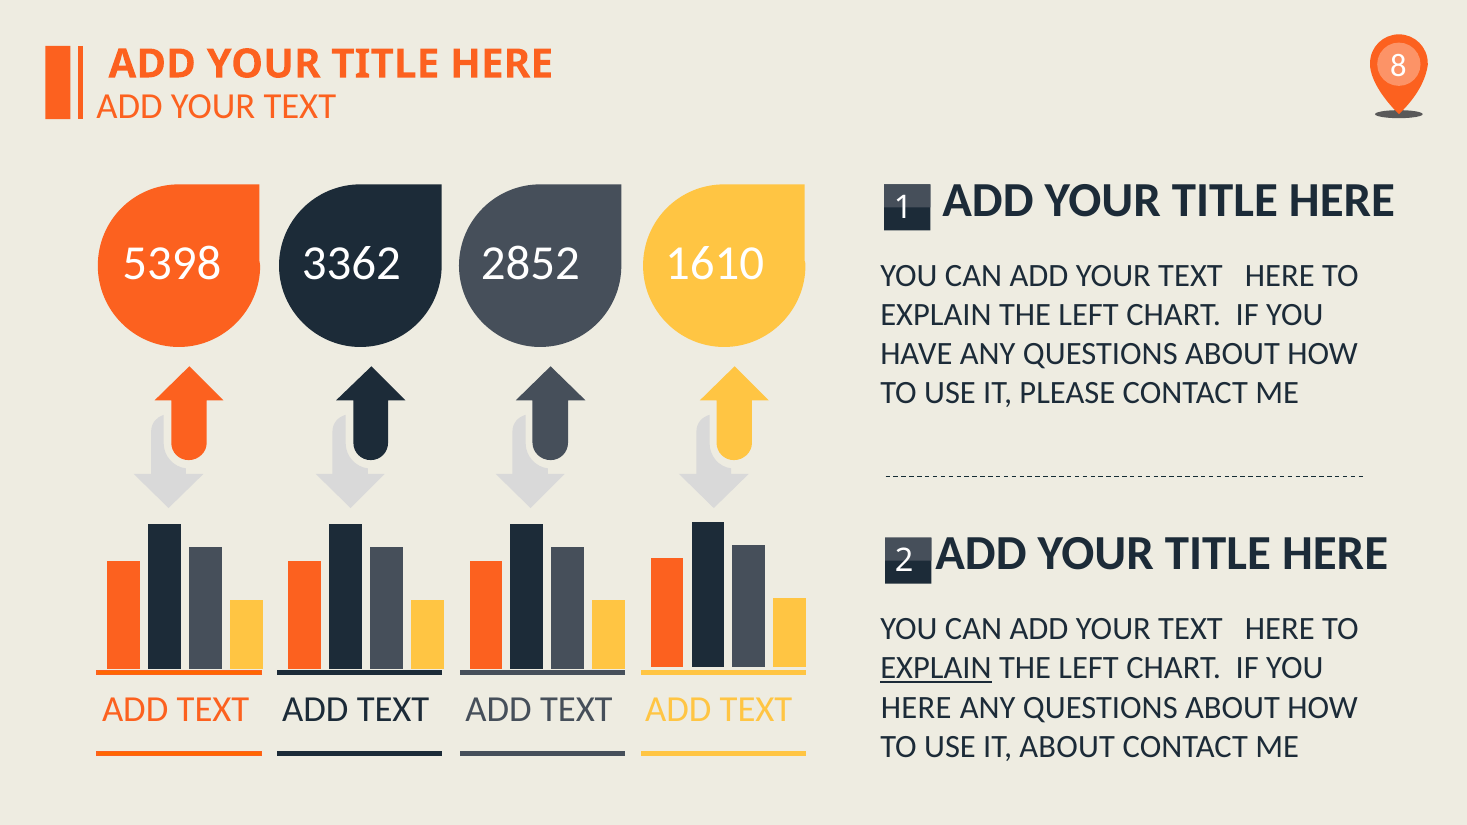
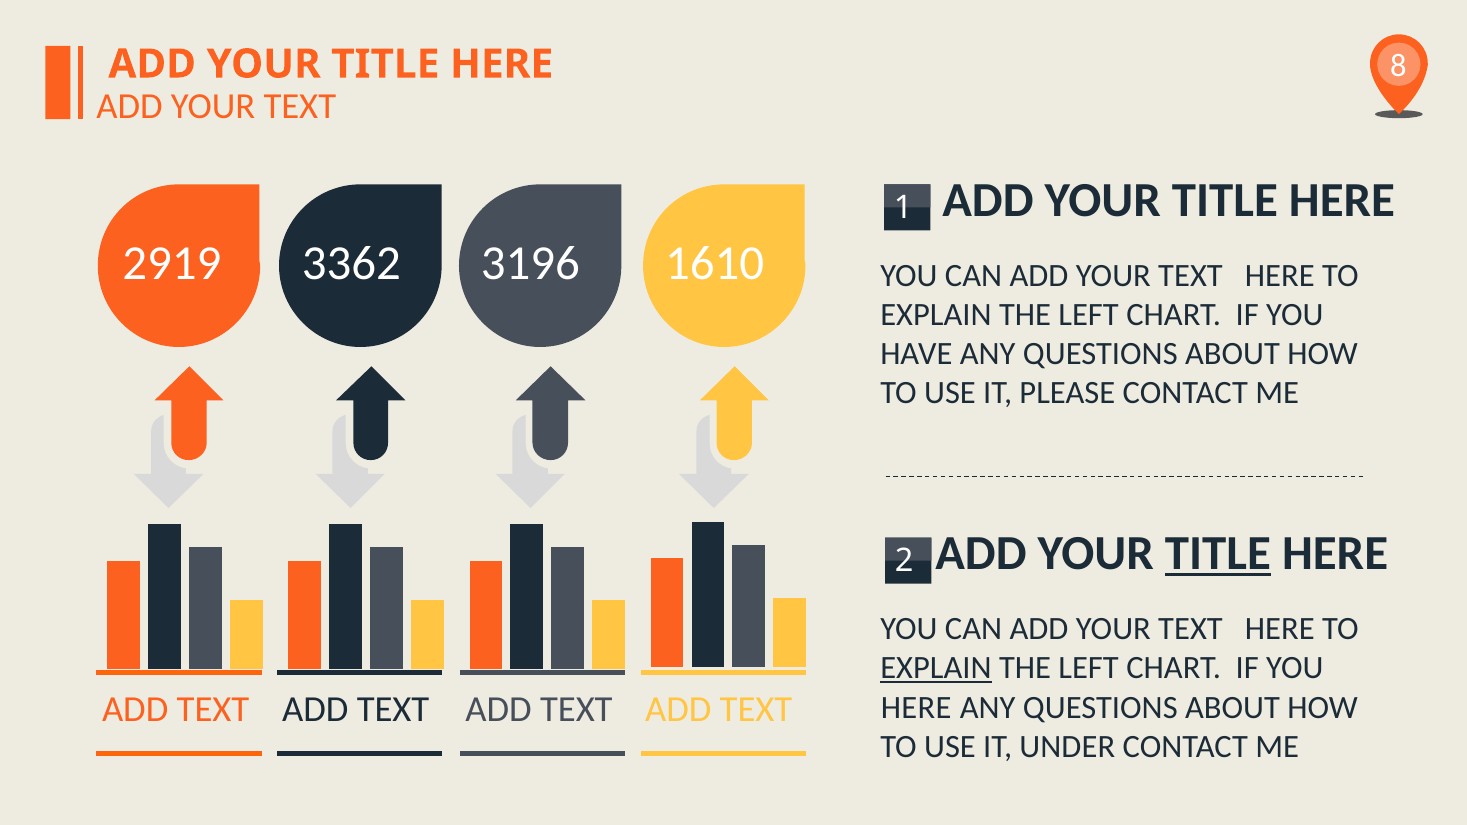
5398: 5398 -> 2919 (172, 264)
2852: 2852 -> 3196 (530, 264)
TITLE underline: none -> present (1218, 554)
IT ABOUT: ABOUT -> UNDER (1067, 747)
